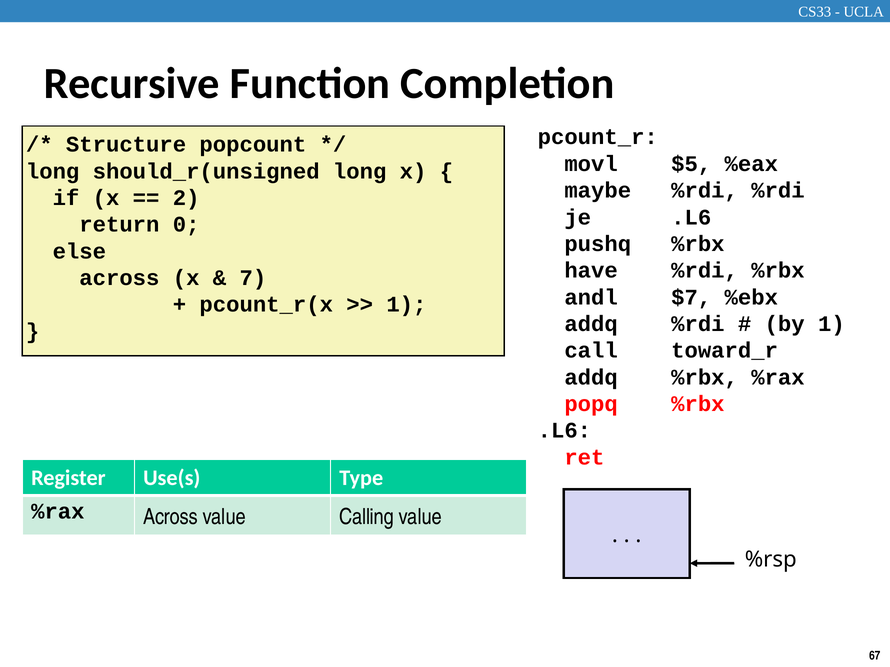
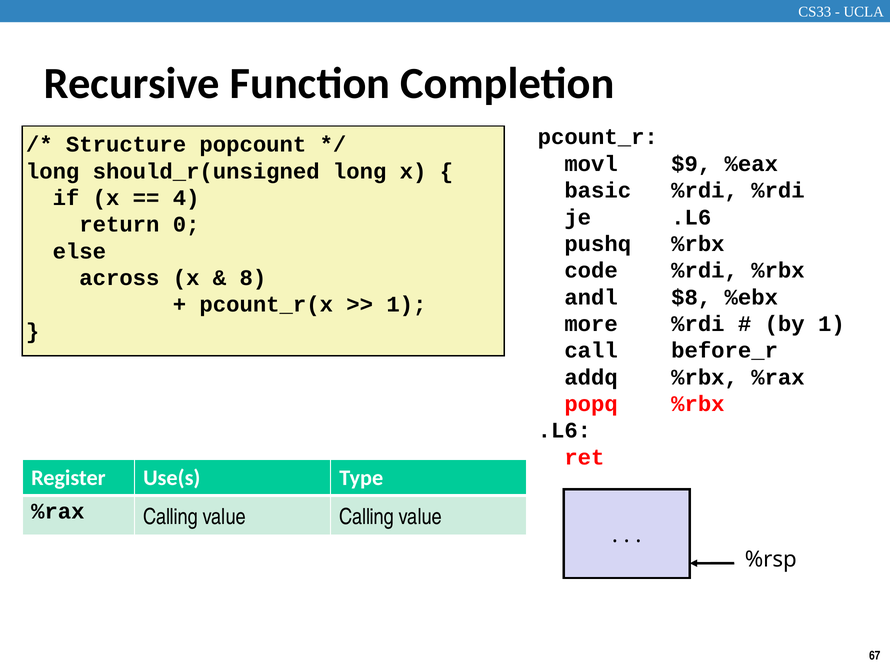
$5: $5 -> $9 (691, 164)
maybe: maybe -> basic (598, 191)
2: 2 -> 4 (186, 198)
have: have -> code (591, 271)
7: 7 -> 8 (253, 278)
$7: $7 -> $8 (691, 297)
addq: addq -> more (591, 324)
toward_r: toward_r -> before_r (725, 351)
%rax Across: Across -> Calling (170, 517)
